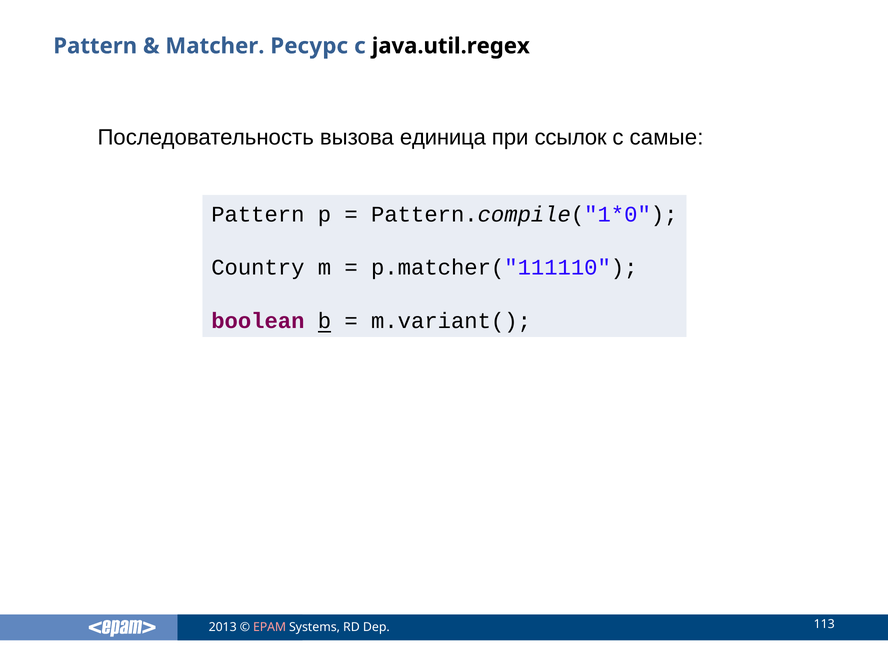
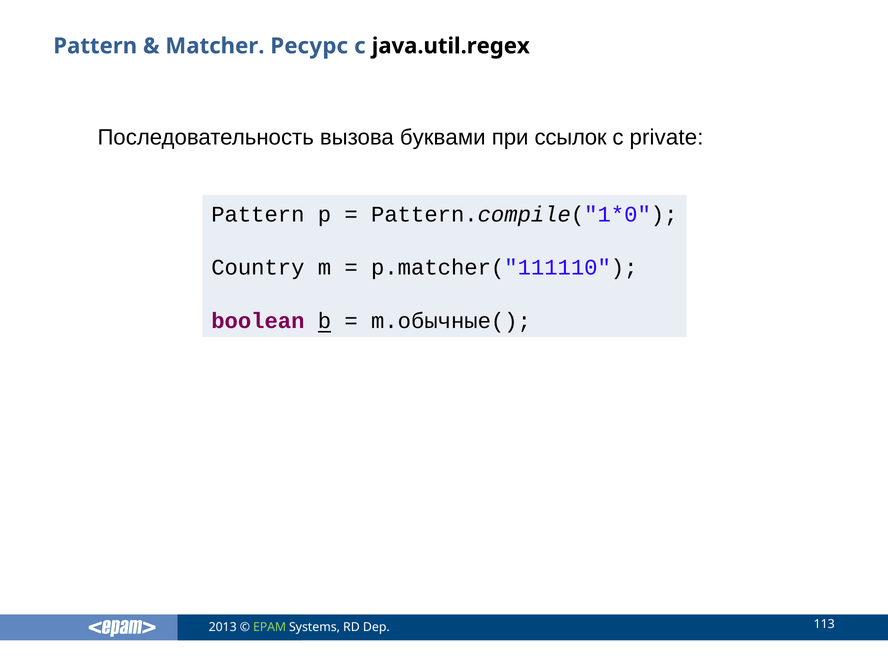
единица: единица -> буквами (443, 138)
самые: самые -> private (666, 138)
m.variant(: m.variant( -> m.обычные( (451, 321)
EPAM colour: pink -> light green (270, 627)
